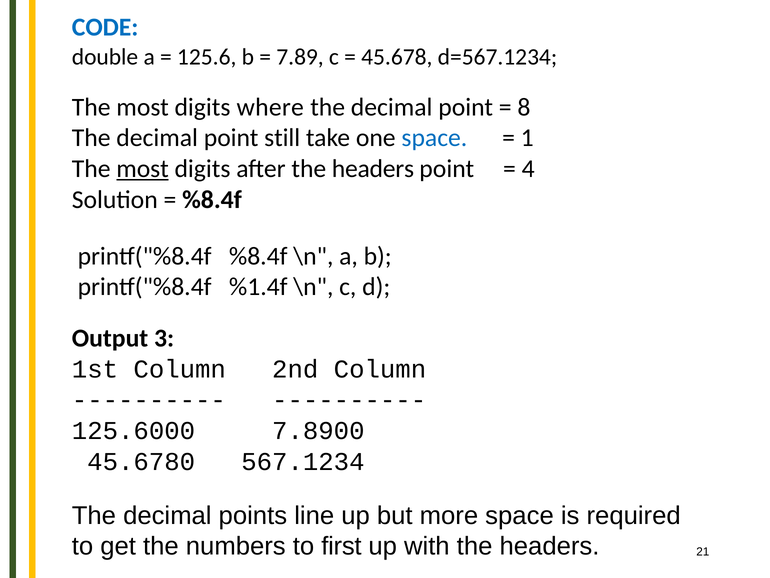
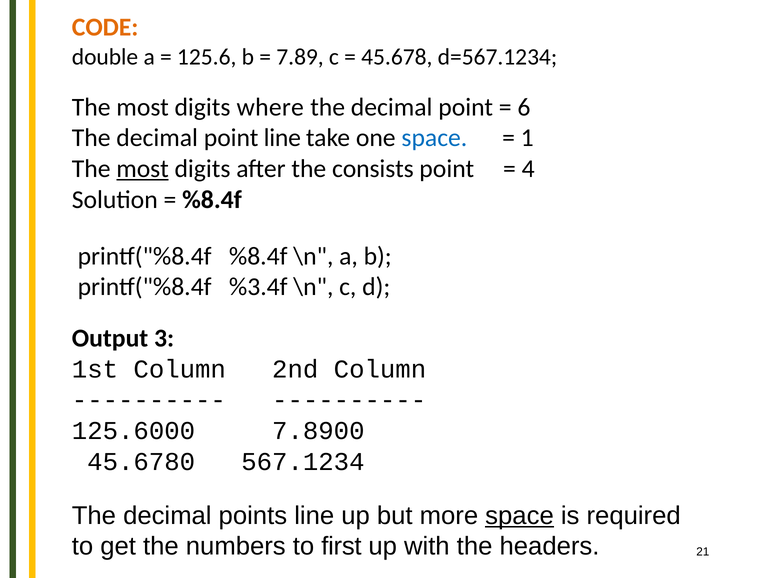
CODE colour: blue -> orange (105, 27)
8: 8 -> 6 (524, 107)
point still: still -> line (282, 138)
after the headers: headers -> consists (373, 169)
%1.4f: %1.4f -> %3.4f (258, 287)
space underline: none -> present (520, 515)
